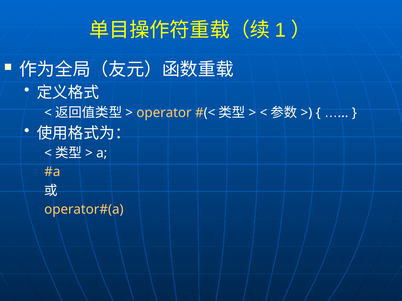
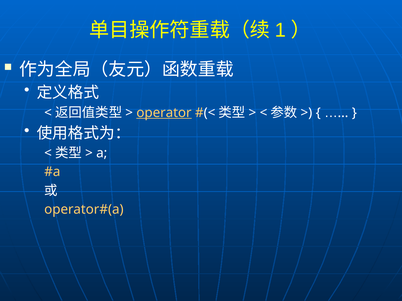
operator underline: none -> present (164, 113)
